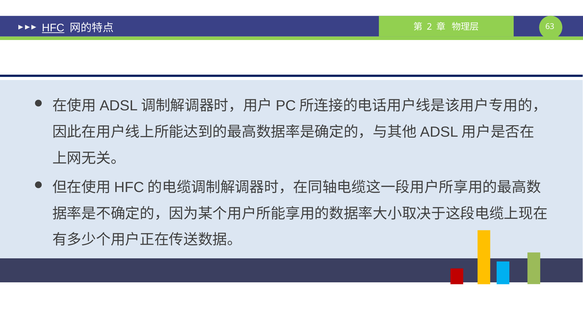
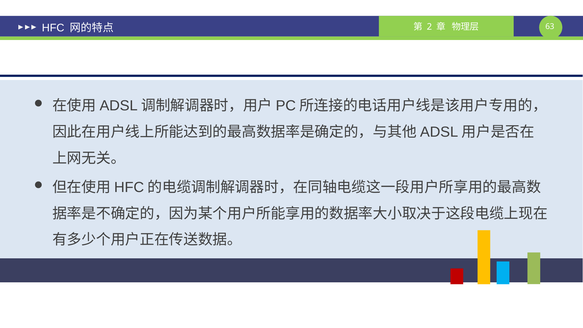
HFC underline: present -> none (53, 28)
